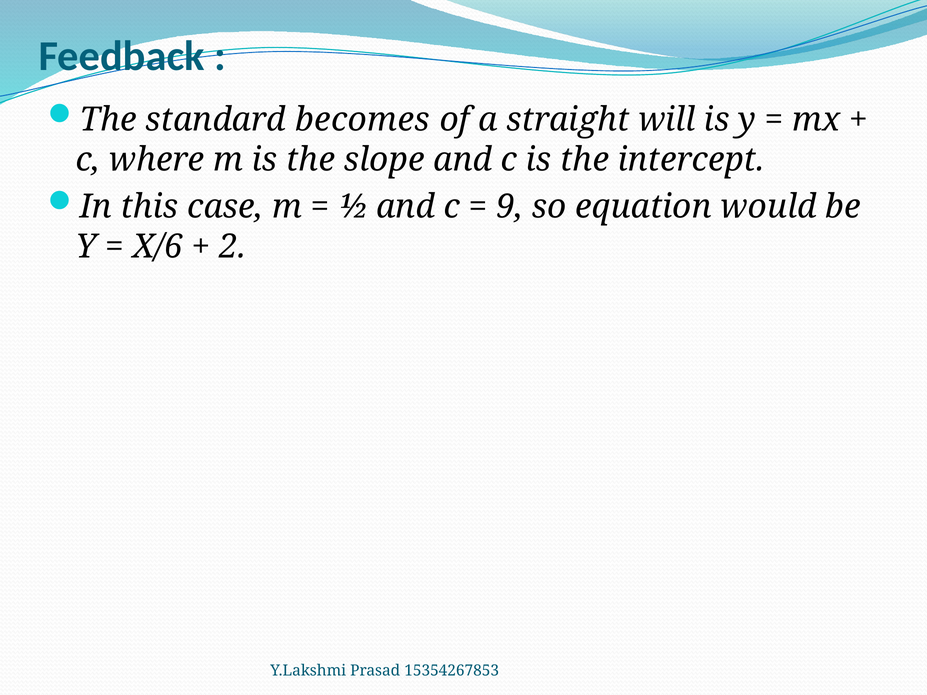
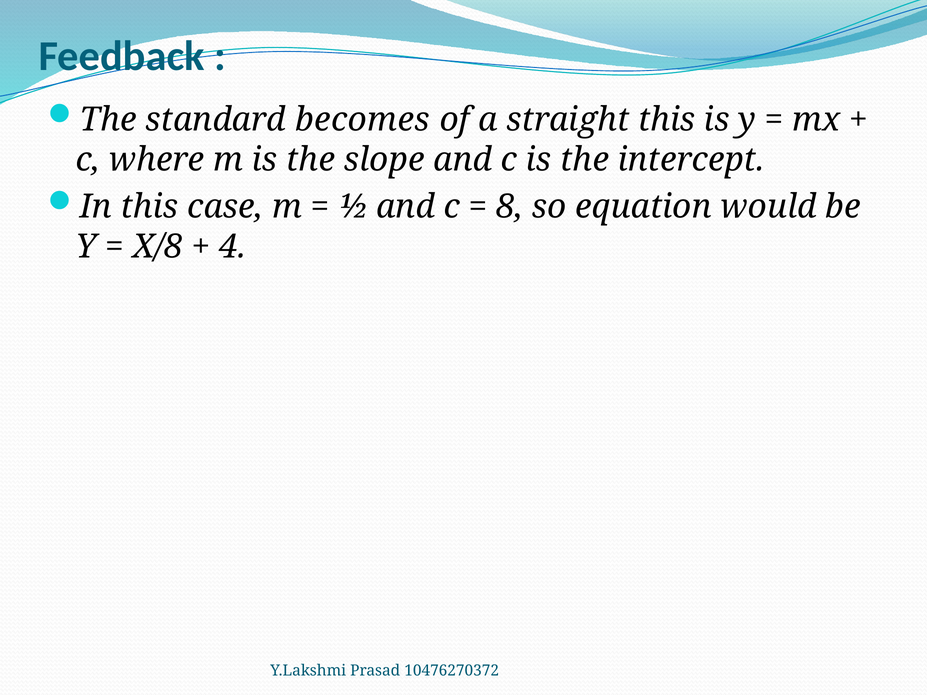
straight will: will -> this (667, 120)
9: 9 -> 8 (510, 207)
X/6: X/6 -> X/8 (158, 247)
2: 2 -> 4 (233, 247)
15354267853: 15354267853 -> 10476270372 (452, 671)
